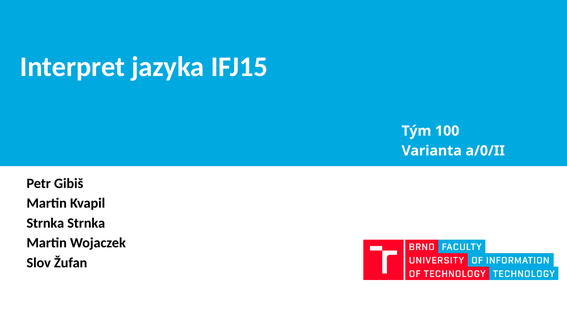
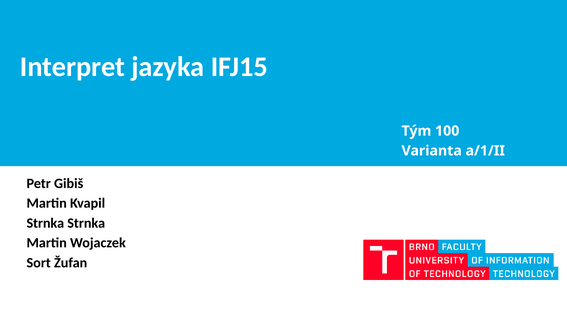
a/0/II: a/0/II -> a/1/II (485, 151)
Slov: Slov -> Sort (39, 263)
